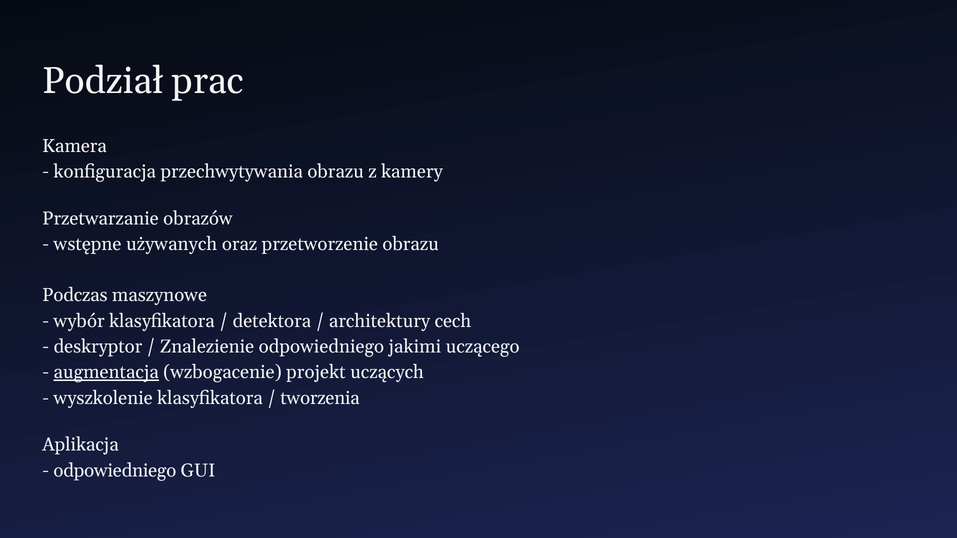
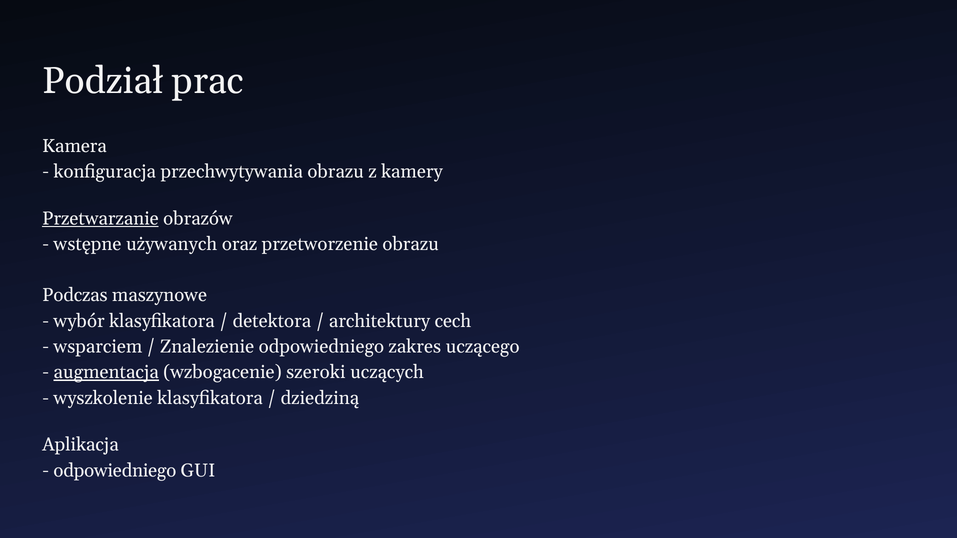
Przetwarzanie underline: none -> present (100, 219)
deskryptor: deskryptor -> wsparciem (98, 347)
jakimi: jakimi -> zakres (415, 347)
projekt: projekt -> szeroki (316, 372)
tworzenia: tworzenia -> dziedziną (320, 398)
